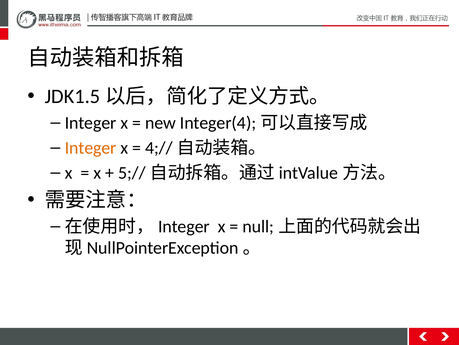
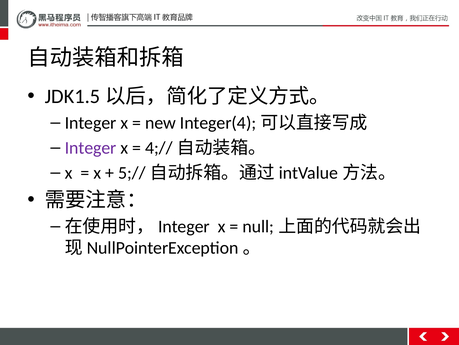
Integer colour: orange -> purple (91, 148)
